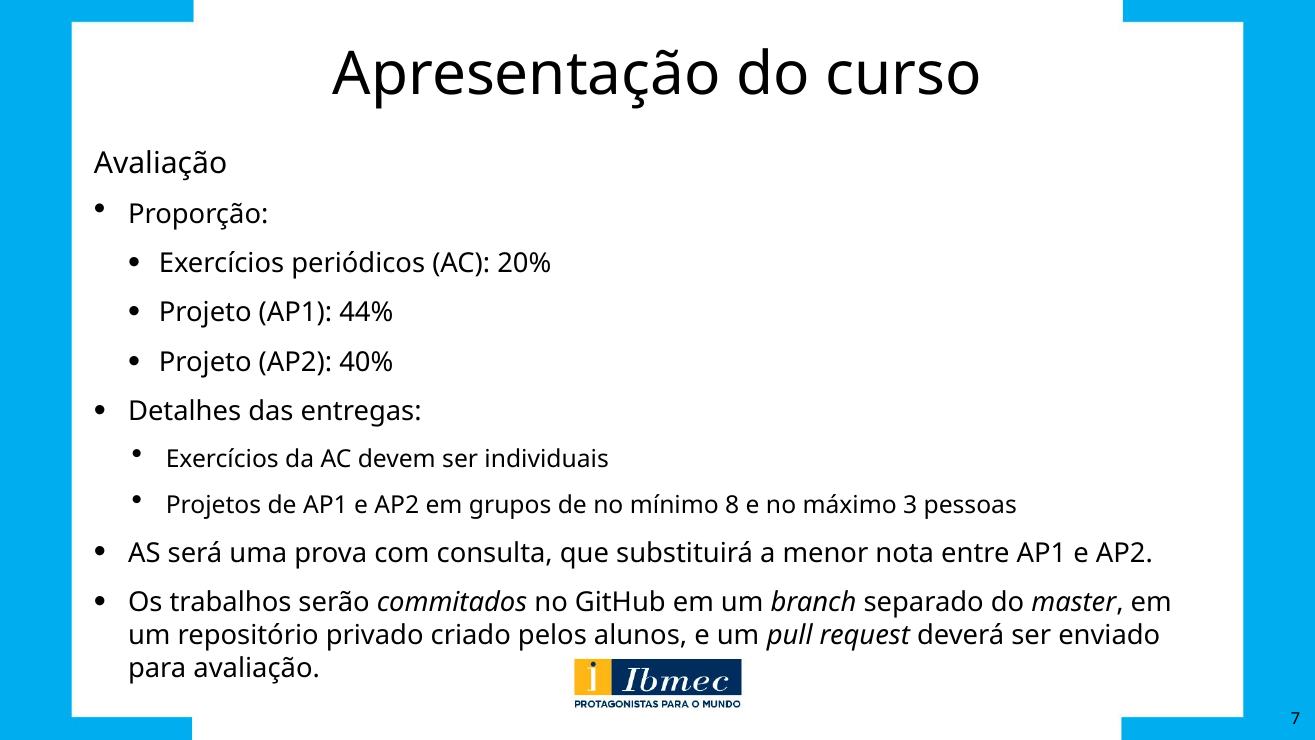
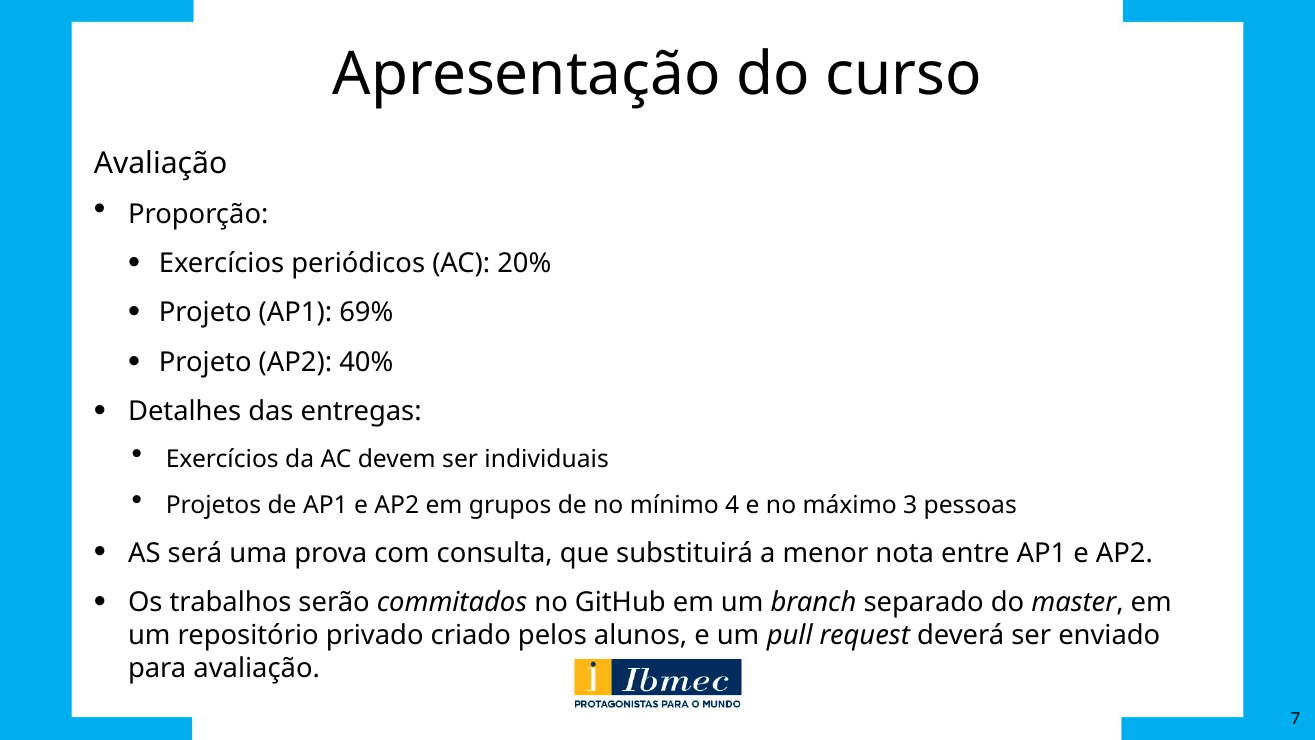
44%: 44% -> 69% (366, 313)
8: 8 -> 4 (732, 505)
